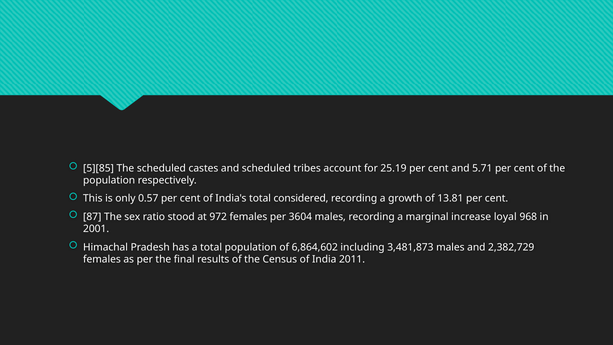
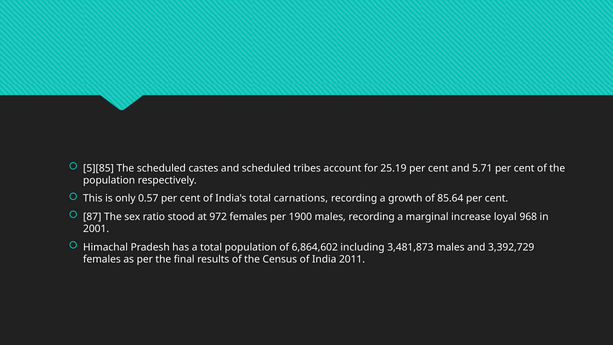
considered: considered -> carnations (301, 198)
13.81: 13.81 -> 85.64 (450, 198)
3604: 3604 -> 1900 (300, 217)
2,382,729: 2,382,729 -> 3,392,729 (511, 247)
